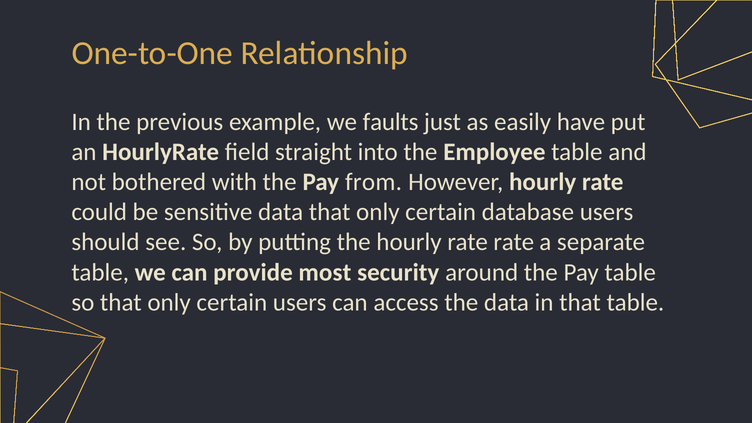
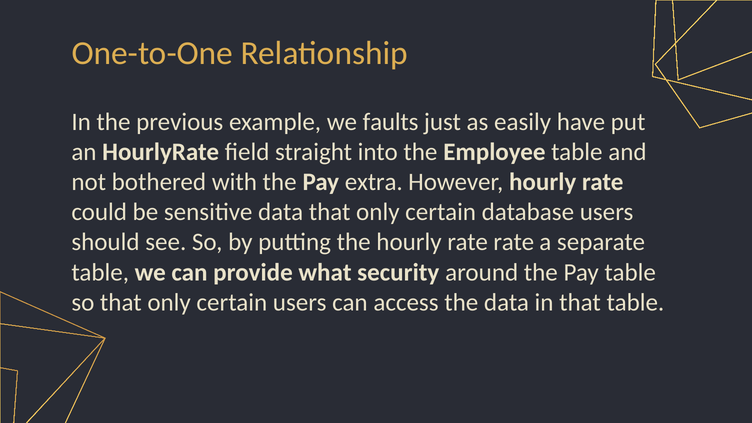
from: from -> extra (374, 182)
most: most -> what (325, 272)
